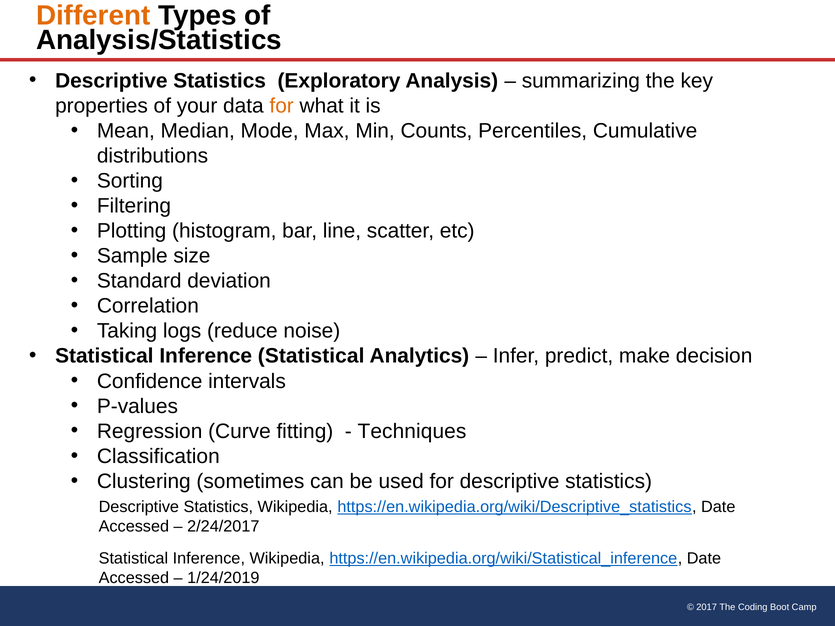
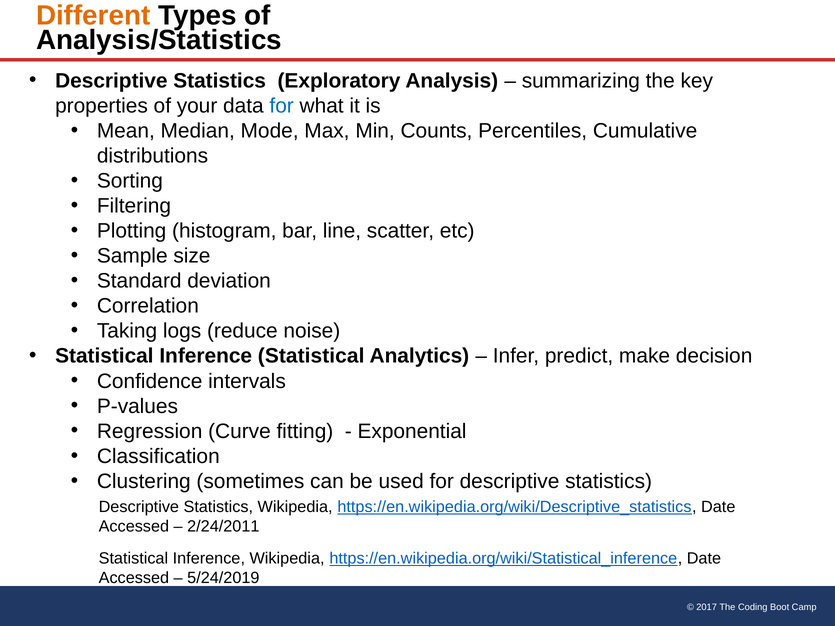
for colour: orange -> blue (282, 106)
Techniques: Techniques -> Exponential (412, 431)
2/24/2017: 2/24/2017 -> 2/24/2011 (223, 526)
1/24/2019: 1/24/2019 -> 5/24/2019 (223, 578)
